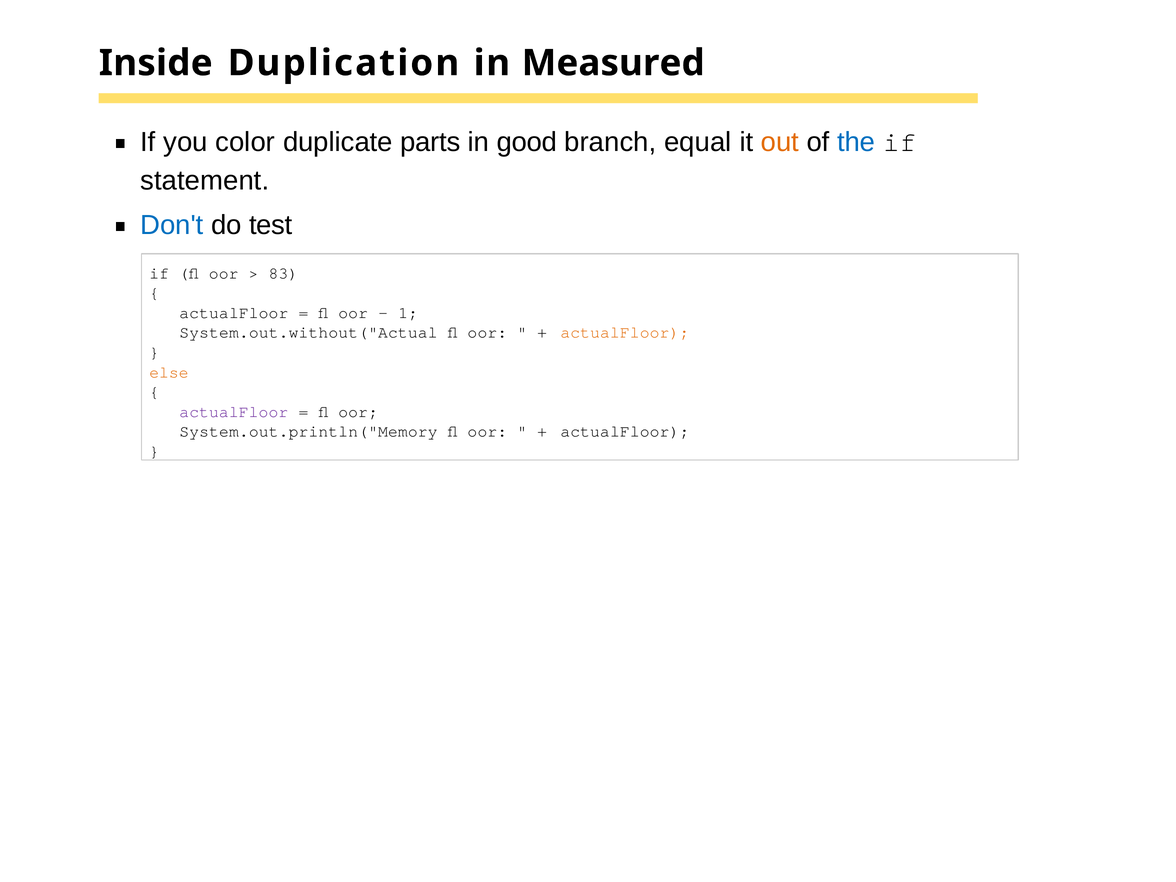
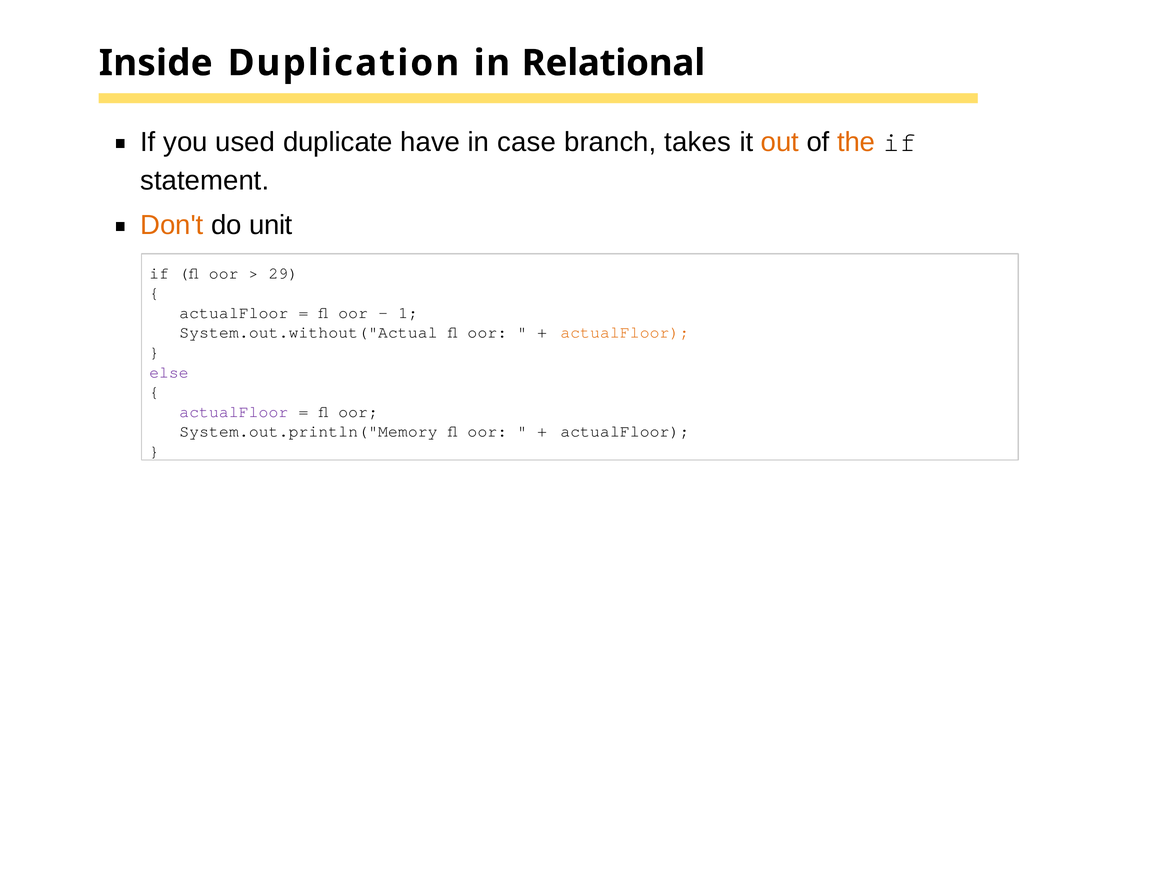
Measured: Measured -> Relational (613, 63)
color: color -> used (245, 142)
parts: parts -> have (430, 142)
good: good -> case (527, 142)
equal: equal -> takes (698, 142)
the colour: blue -> orange (856, 142)
Don't colour: blue -> orange (172, 225)
test: test -> unit (271, 225)
83: 83 -> 29 (283, 273)
else colour: orange -> purple (169, 372)
